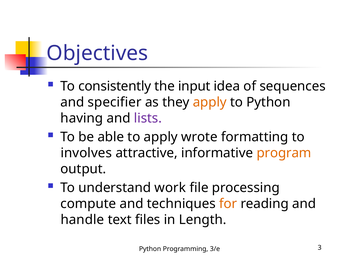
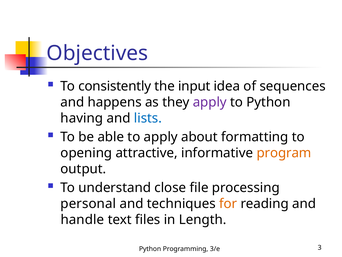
specifier: specifier -> happens (115, 102)
apply colour: orange -> purple (210, 102)
lists colour: purple -> blue (148, 118)
wrote: wrote -> about (199, 137)
involves: involves -> opening (86, 153)
work: work -> close (170, 187)
compute: compute -> personal (88, 203)
